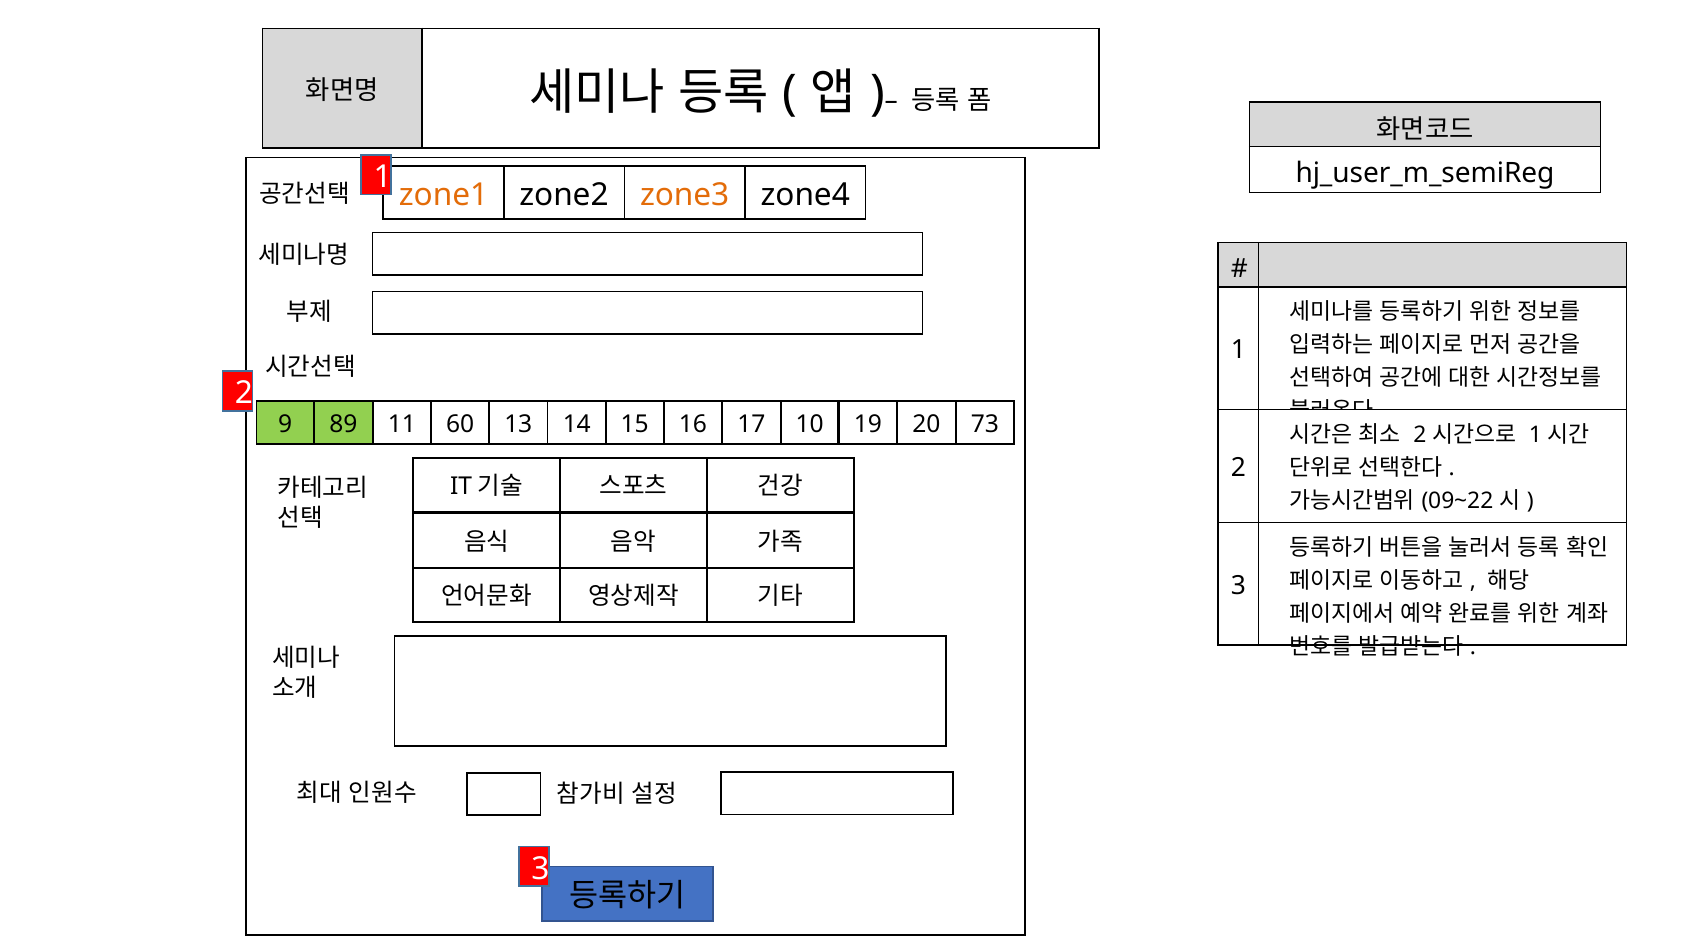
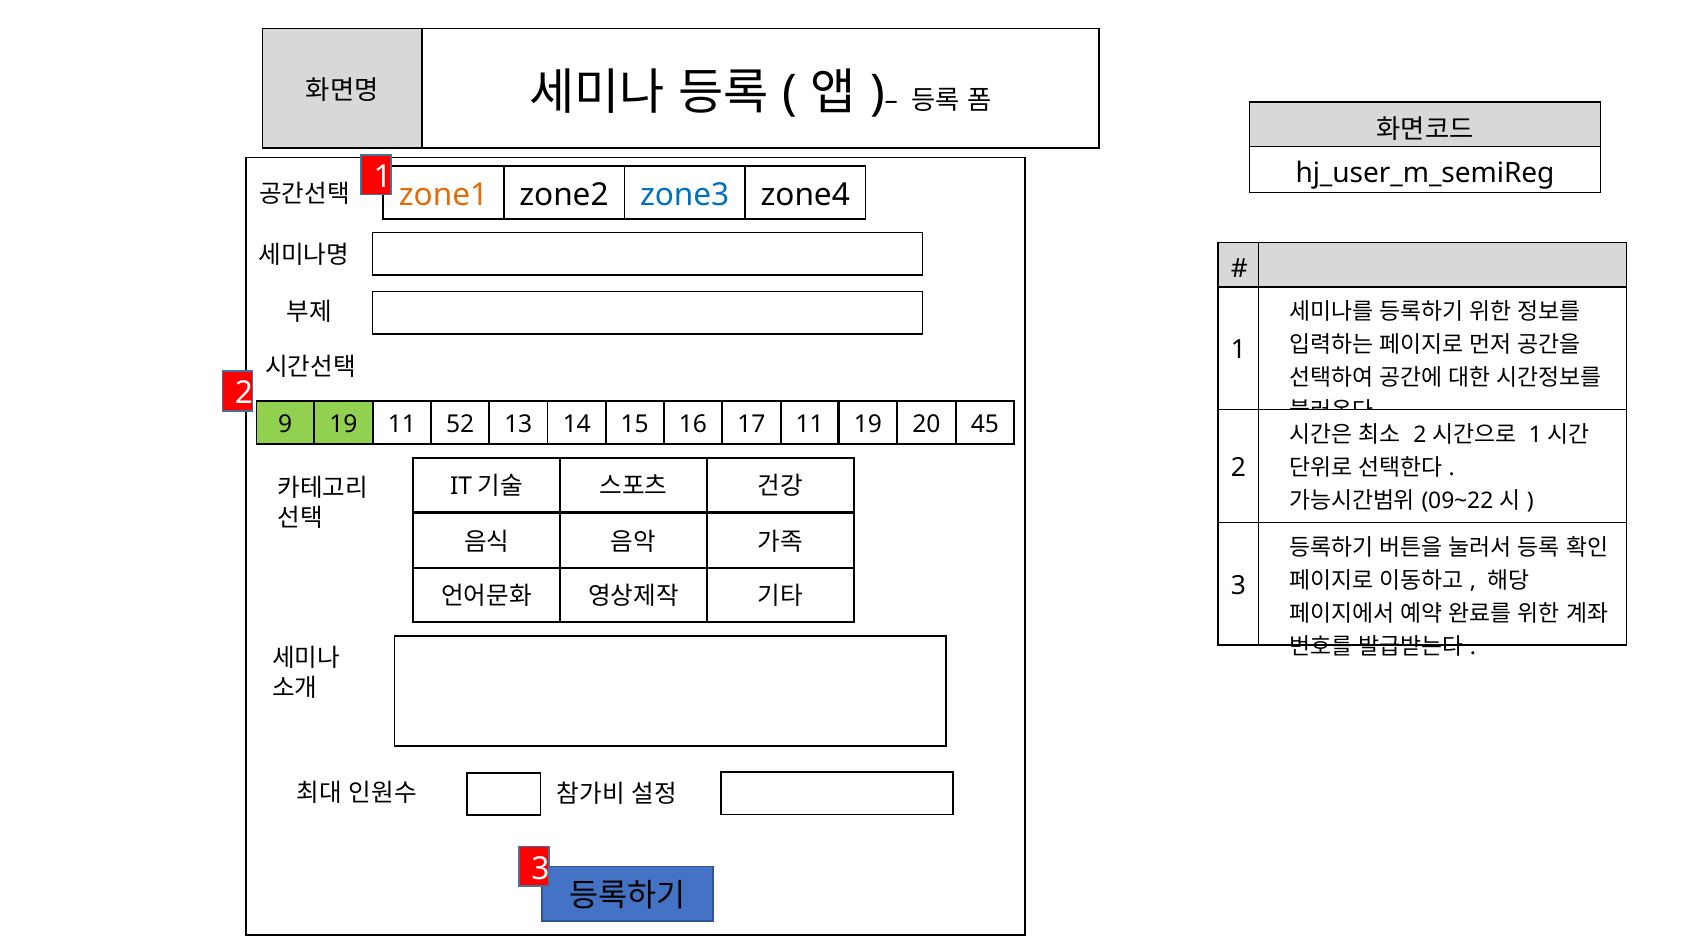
zone3 colour: orange -> blue (685, 195)
9 89: 89 -> 19 (343, 424)
60: 60 -> 52 (460, 424)
17 10: 10 -> 11 (810, 424)
73: 73 -> 45 (985, 424)
